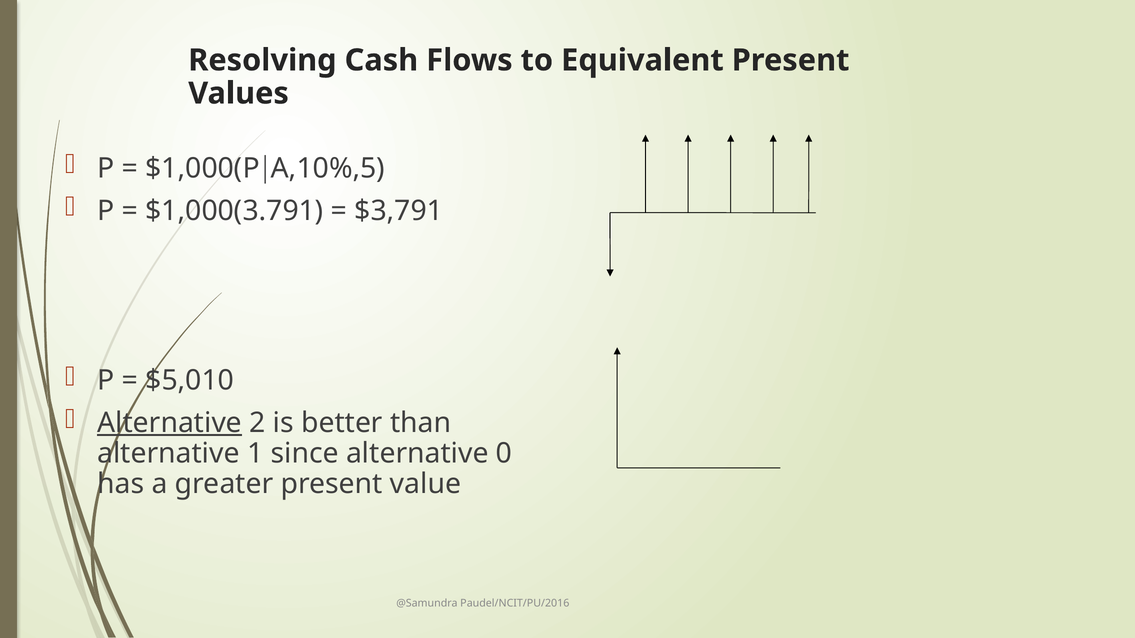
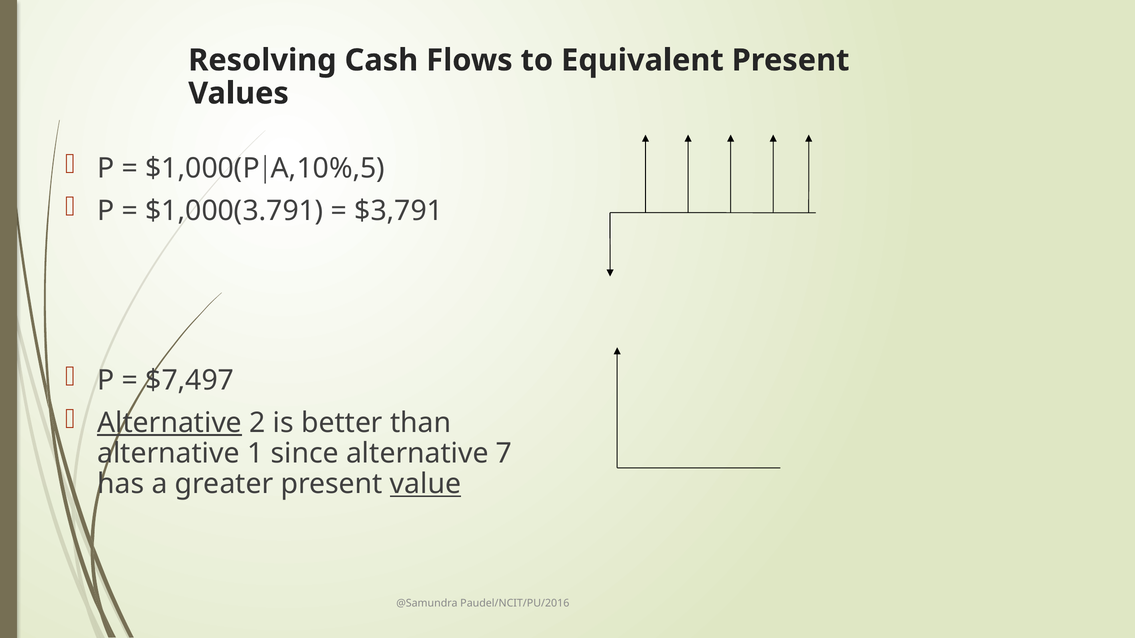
$5,010: $5,010 -> $7,497 (190, 381)
0: 0 -> 7 (504, 454)
value underline: none -> present (426, 484)
